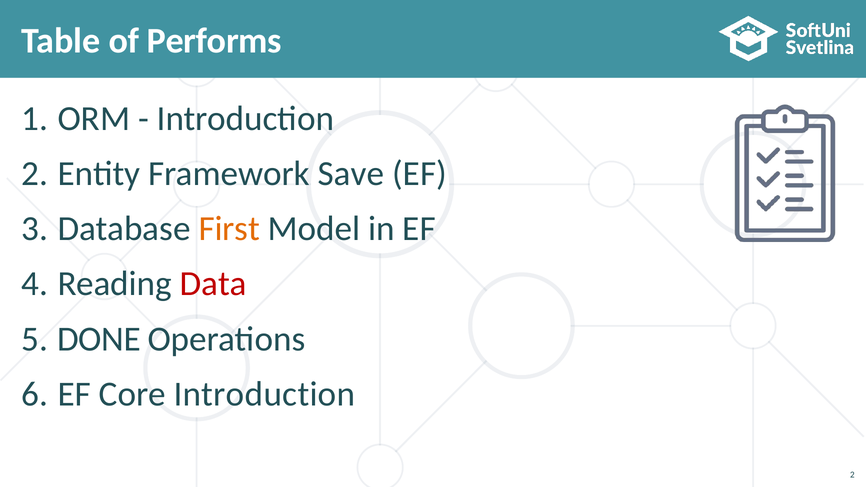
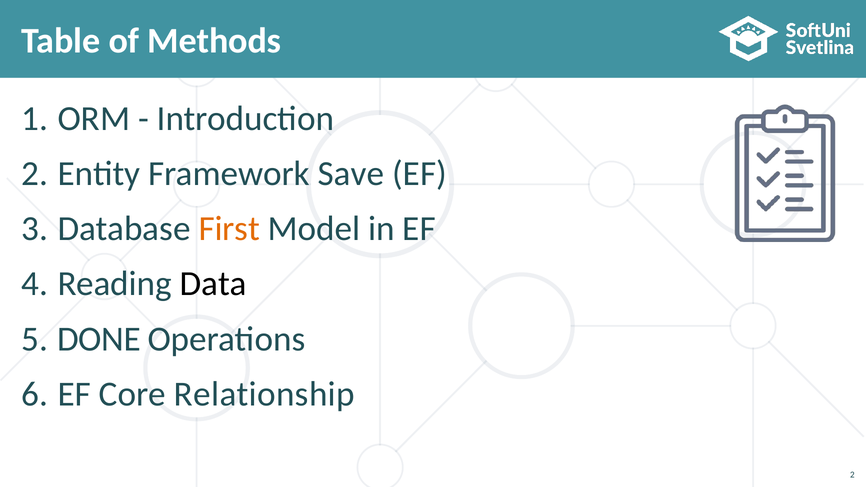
Performs: Performs -> Methods (214, 41)
Data colour: red -> black (213, 284)
Core Introduction: Introduction -> Relationship (264, 394)
